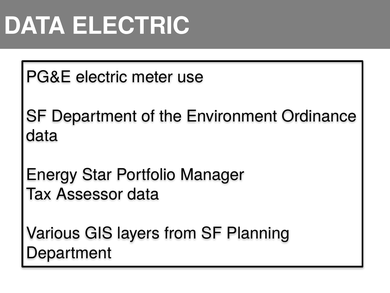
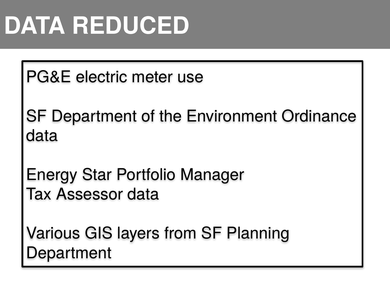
DATA ELECTRIC: ELECTRIC -> REDUCED (131, 26)
